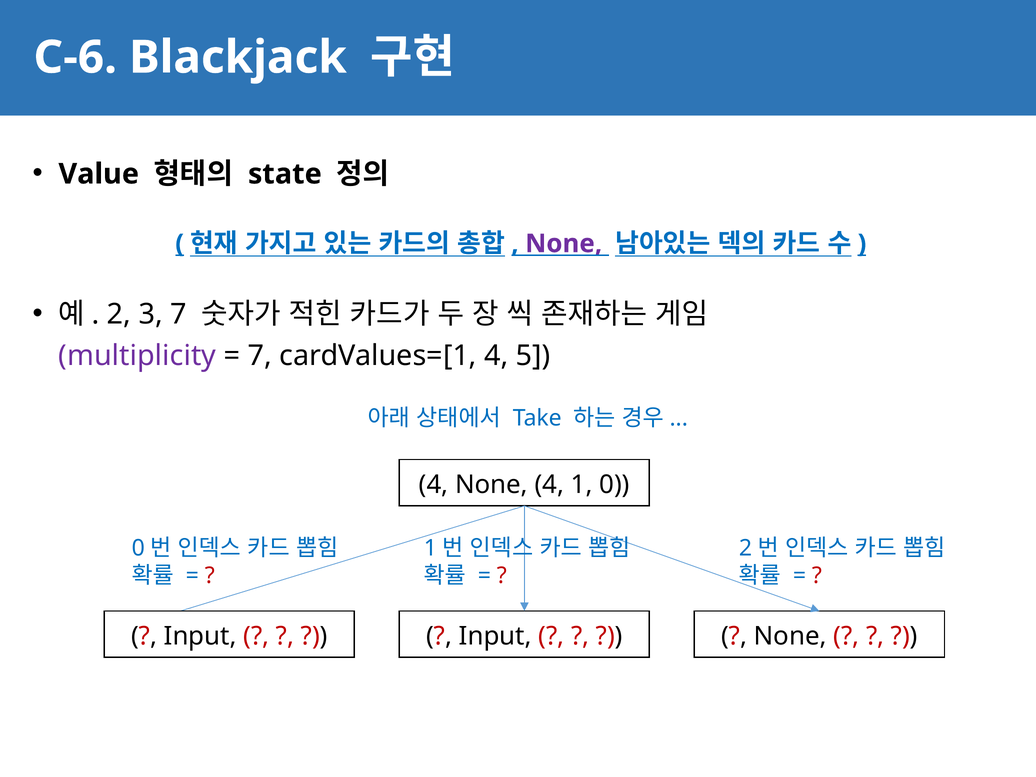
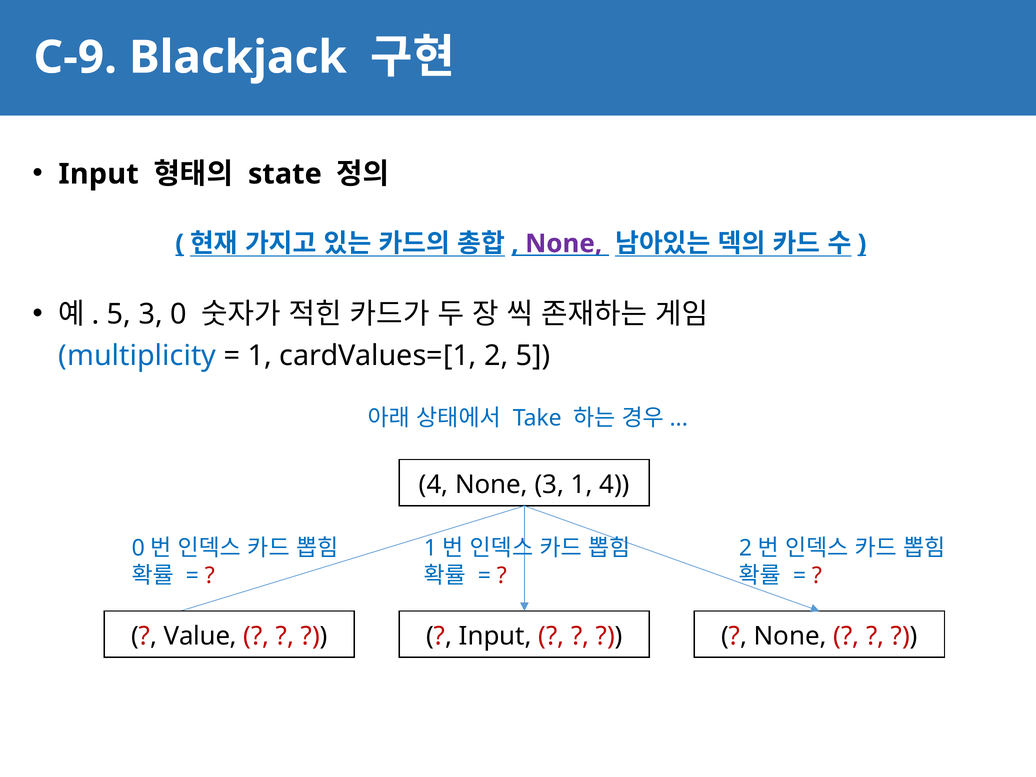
C-6: C-6 -> C-9 (75, 57)
Value: Value -> Input (99, 174)
2: 2 -> 5 (119, 314)
3 7: 7 -> 0 (179, 314)
multiplicity colour: purple -> blue (137, 356)
7: 7 -> 1 (260, 356)
cardValues=[1 4: 4 -> 2 (496, 356)
None 4: 4 -> 3 (549, 484)
1 0: 0 -> 4 (614, 484)
Input: Input -> Value (200, 636)
